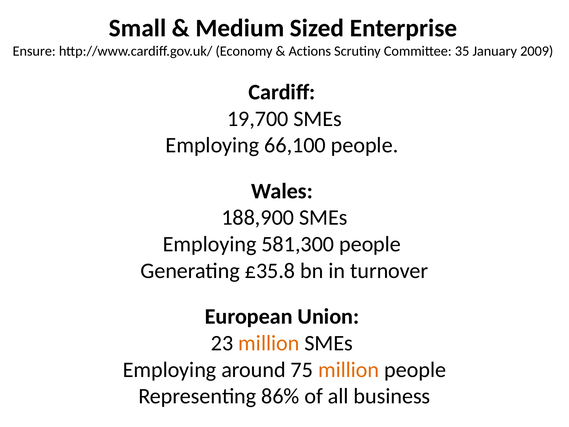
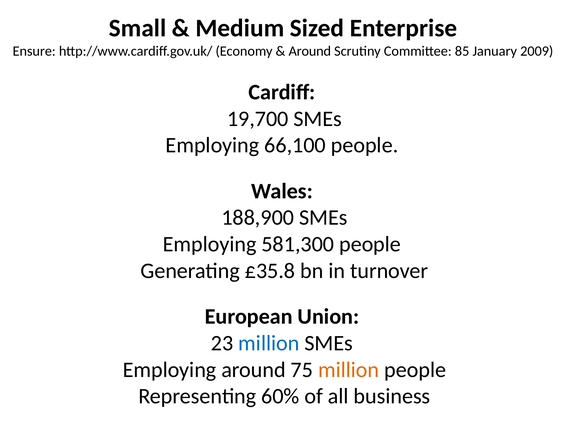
Actions: Actions -> Around (310, 51)
35: 35 -> 85 (462, 51)
million colour: orange -> blue (269, 343)
86%: 86% -> 60% (280, 396)
